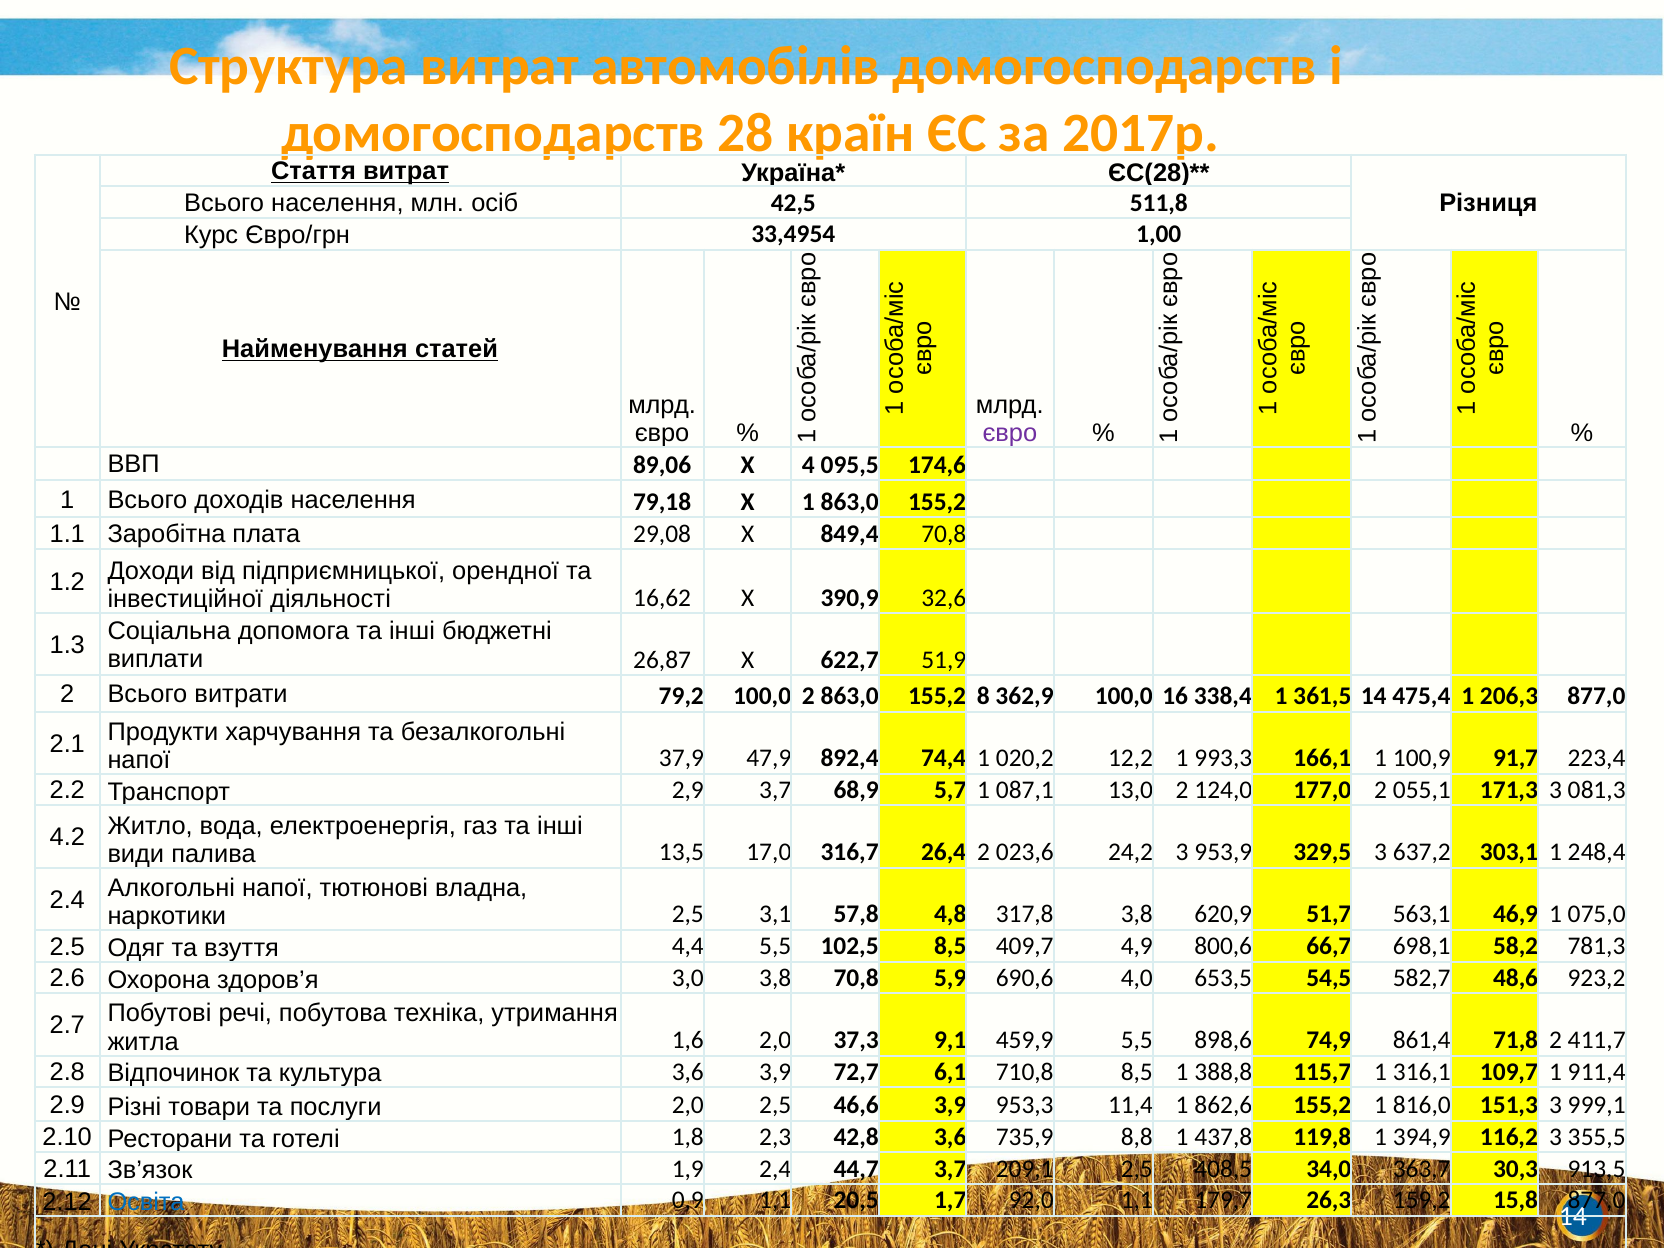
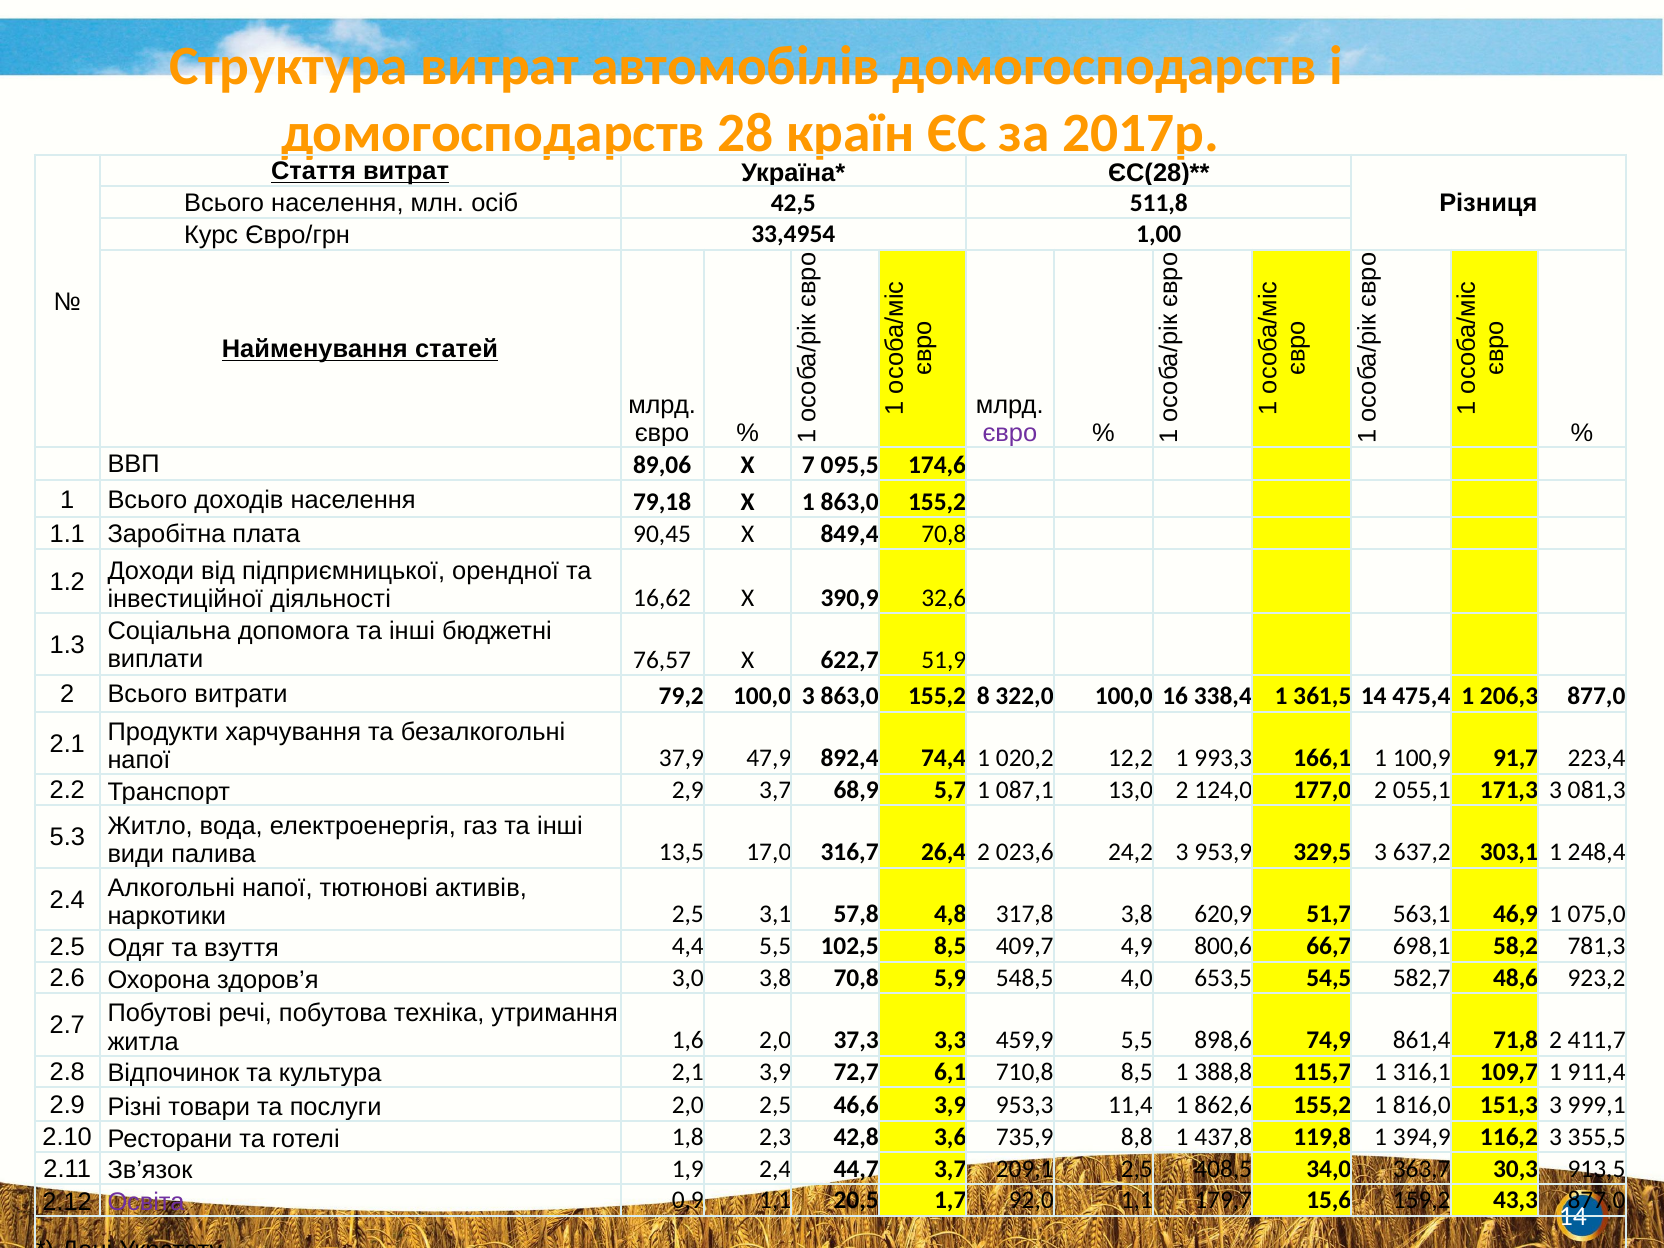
4: 4 -> 7 (808, 465)
29,08: 29,08 -> 90,45 (662, 534)
26,87: 26,87 -> 76,57 (662, 660)
100,0 2: 2 -> 3 (808, 696)
362,9: 362,9 -> 322,0 (1025, 696)
4.2: 4.2 -> 5.3 (67, 838)
владна: владна -> активів (481, 888)
690,6: 690,6 -> 548,5 (1025, 978)
9,1: 9,1 -> 3,3 (950, 1040)
культура 3,6: 3,6 -> 2,1 (688, 1072)
Освіта colour: blue -> purple (146, 1202)
26,3: 26,3 -> 15,6 (1329, 1201)
15,8: 15,8 -> 43,3 (1516, 1201)
